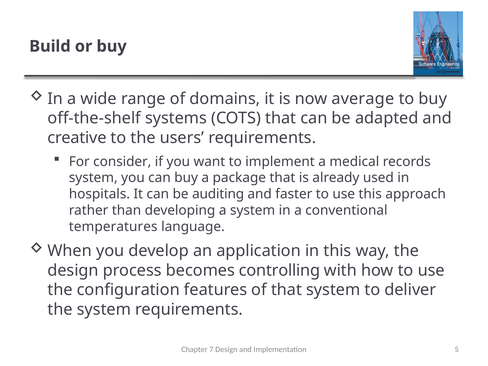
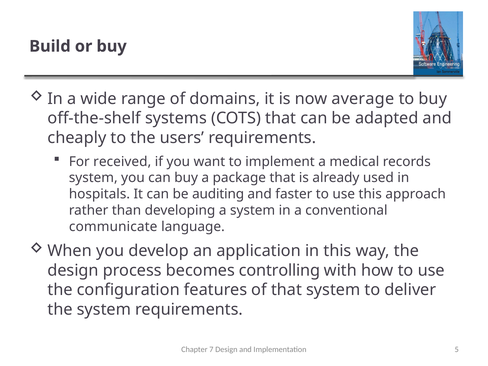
creative: creative -> cheaply (77, 138)
consider: consider -> received (122, 162)
temperatures: temperatures -> communicate (113, 227)
